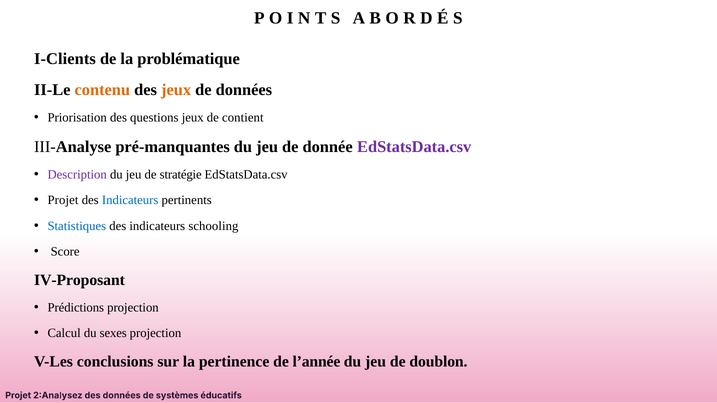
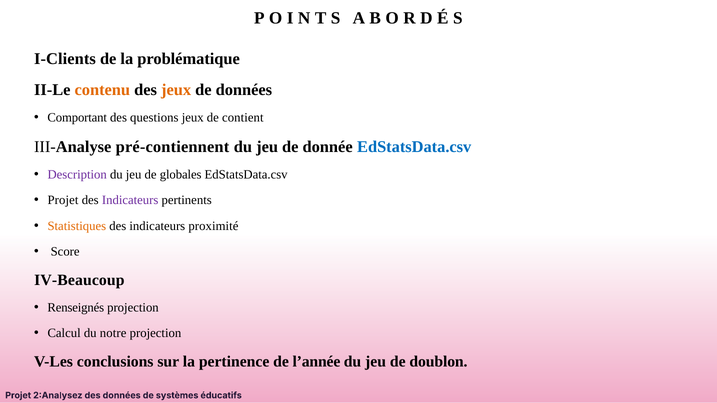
Priorisation: Priorisation -> Comportant (77, 118)
pré-manquantes: pré-manquantes -> pré-contiennent (172, 147)
EdStatsData.csv colour: purple -> blue (414, 147)
stratégie: stratégie -> globales (181, 175)
Indicateurs colour: blue -> purple (130, 200)
Statistiques colour: blue -> orange (77, 226)
schooling: schooling -> proximité (213, 226)
IV-Proposant: IV-Proposant -> IV-Beaucoup (79, 280)
Prédictions: Prédictions -> Renseignés (76, 308)
sexes: sexes -> notre (113, 334)
